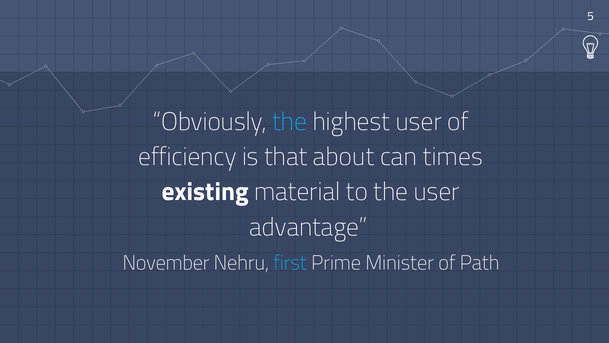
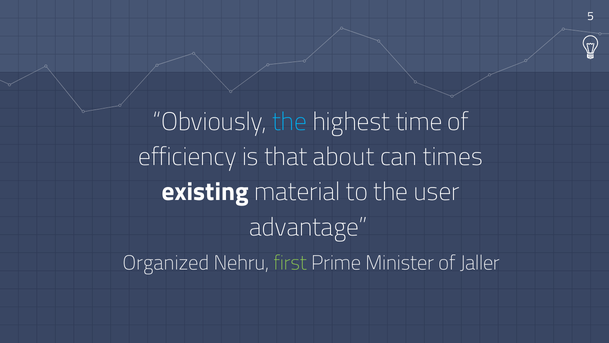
highest user: user -> time (419, 122)
November: November -> Organized (166, 263)
first colour: light blue -> light green (290, 263)
Path: Path -> Jaller (480, 263)
